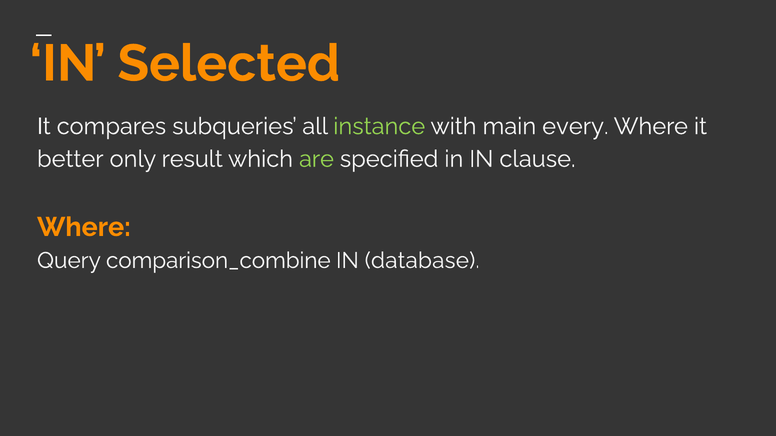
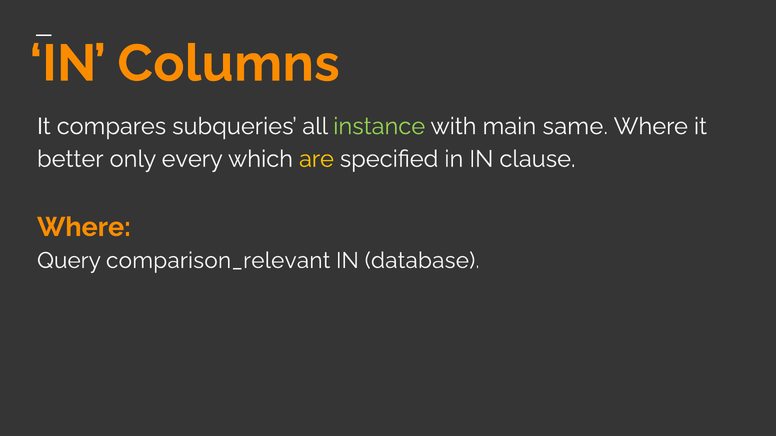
Selected: Selected -> Columns (229, 64)
every: every -> same (575, 126)
result: result -> every (192, 159)
are colour: light green -> yellow (316, 159)
comparison_combine: comparison_combine -> comparison_relevant (218, 261)
